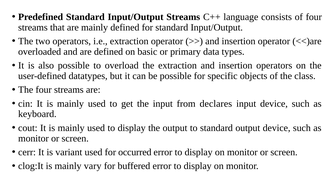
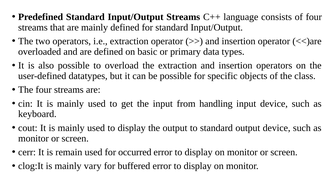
declares: declares -> handling (216, 104)
variant: variant -> remain (69, 153)
